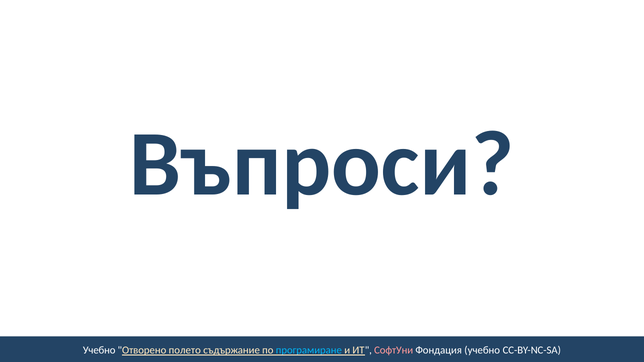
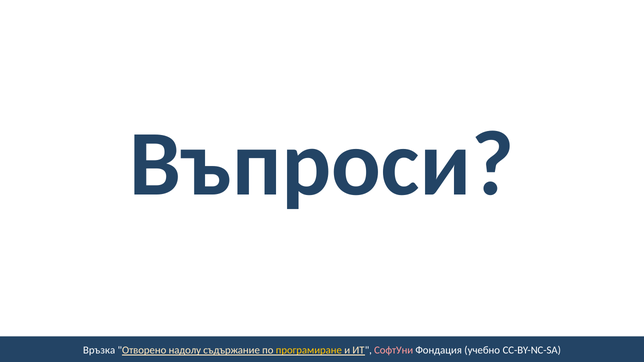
Учебно: Учебно -> Връзка (99, 351)
полето: полето -> надолу (185, 351)
програмиране colour: light blue -> yellow (309, 351)
